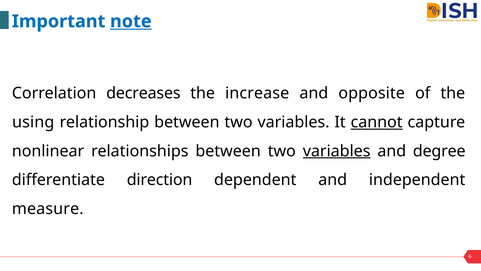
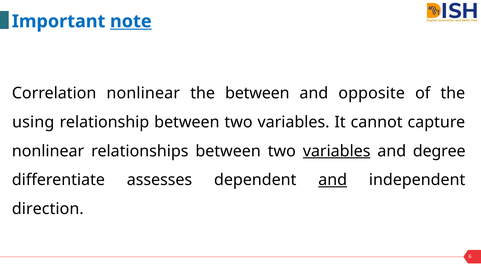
Correlation decreases: decreases -> nonlinear (143, 93)
the increase: increase -> between (257, 93)
cannot underline: present -> none (377, 122)
direction: direction -> assesses (159, 180)
and underline: none -> present (333, 180)
measure: measure -> direction (48, 209)
